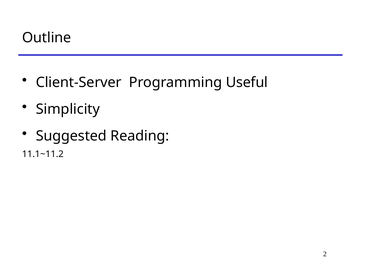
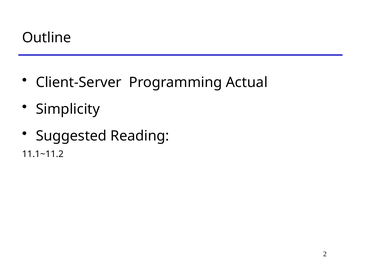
Useful: Useful -> Actual (247, 82)
